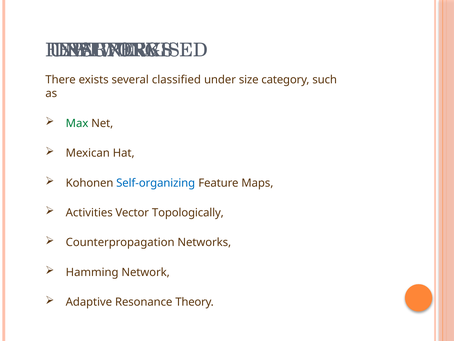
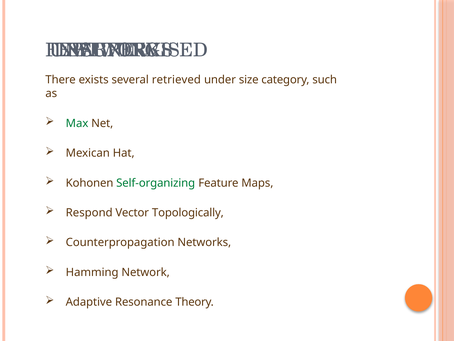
classified: classified -> retrieved (176, 80)
Self-organizing colour: blue -> green (156, 183)
Activities: Activities -> Respond (89, 212)
